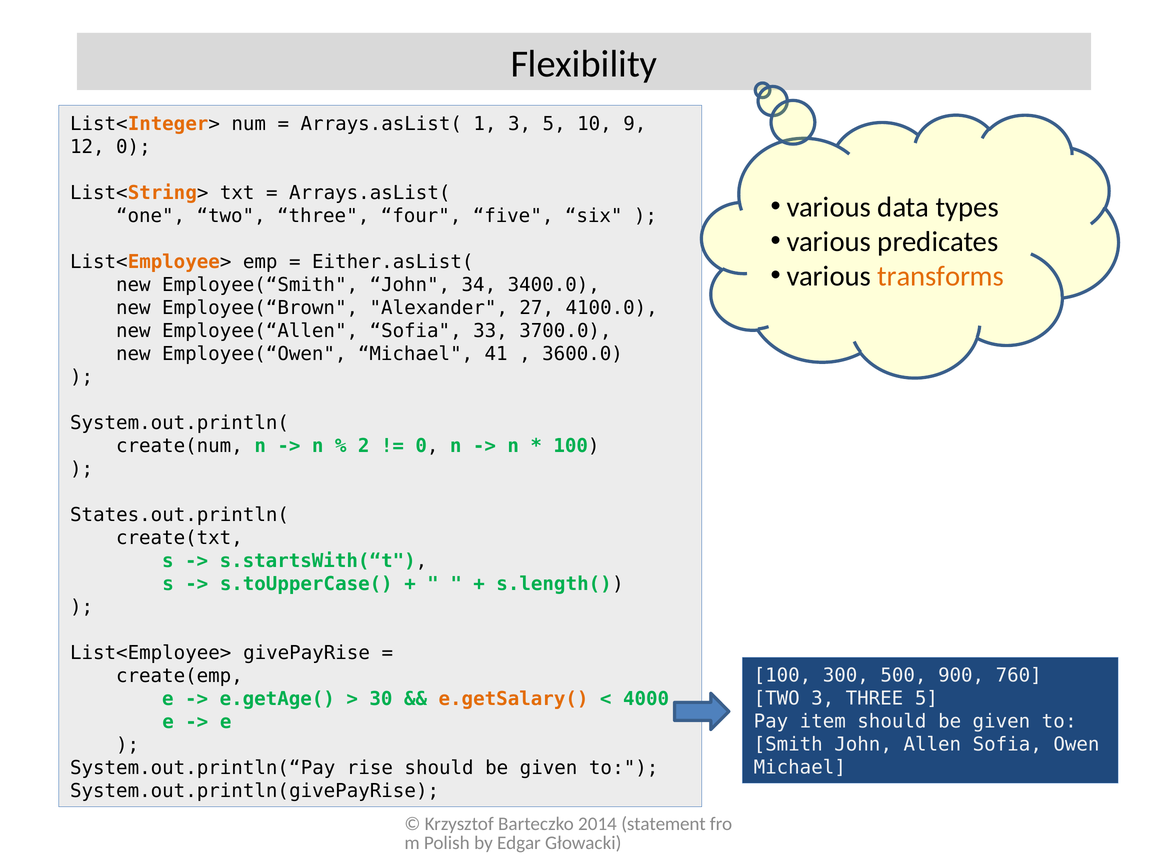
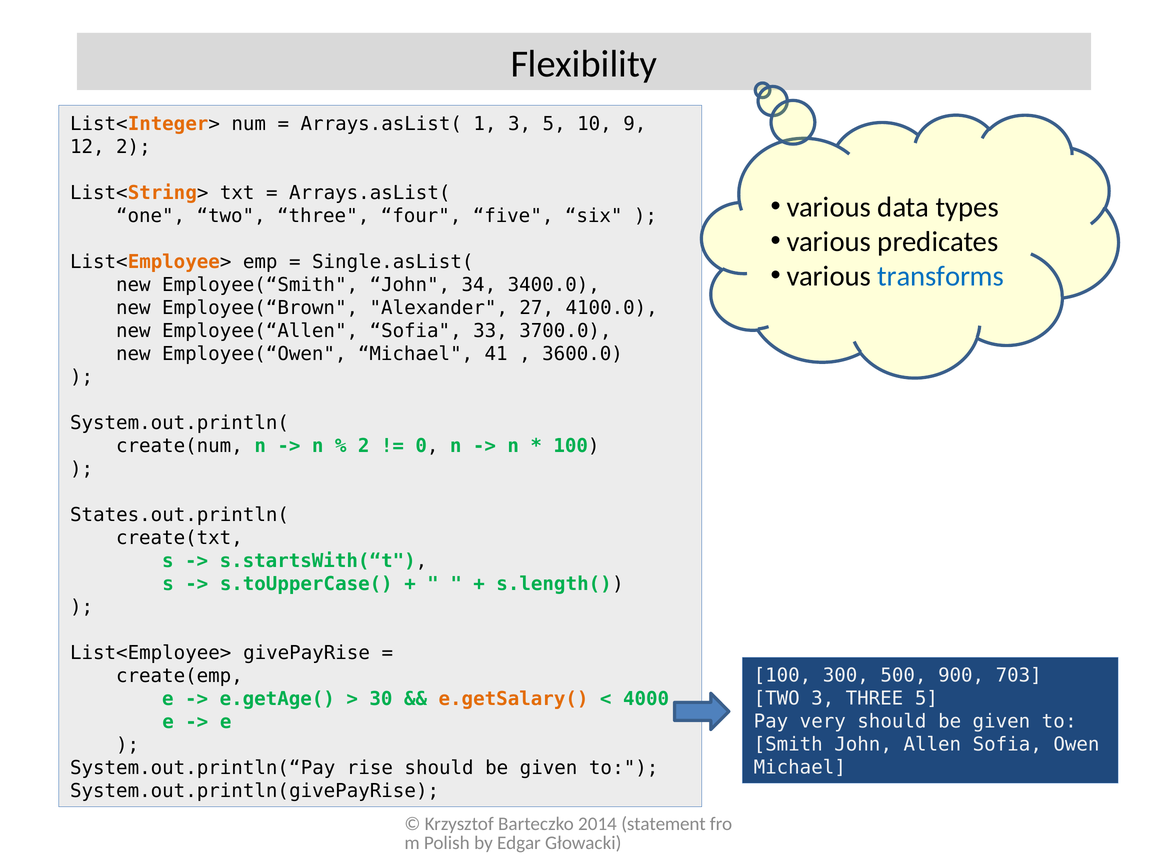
12 0: 0 -> 2 (133, 147)
Either.asList(: Either.asList( -> Single.asList( (393, 262)
transforms colour: orange -> blue (941, 276)
760: 760 -> 703 (1019, 675)
item: item -> very (823, 721)
